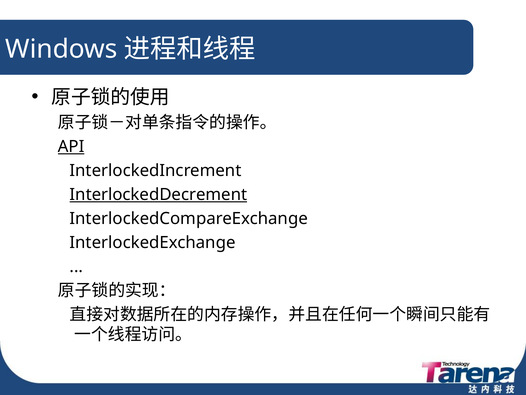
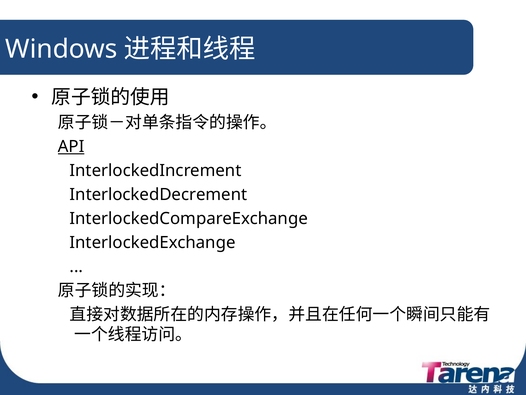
InterlockedDecrement underline: present -> none (158, 194)
